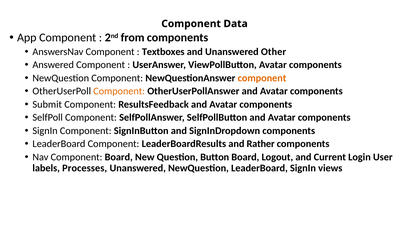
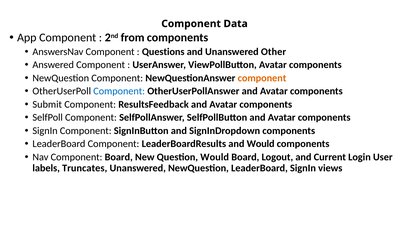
Textboxes: Textboxes -> Questions (163, 52)
Component colour: orange -> blue (119, 91)
and Rather: Rather -> Would (261, 144)
Question Button: Button -> Would (215, 157)
Processes: Processes -> Truncates (85, 168)
